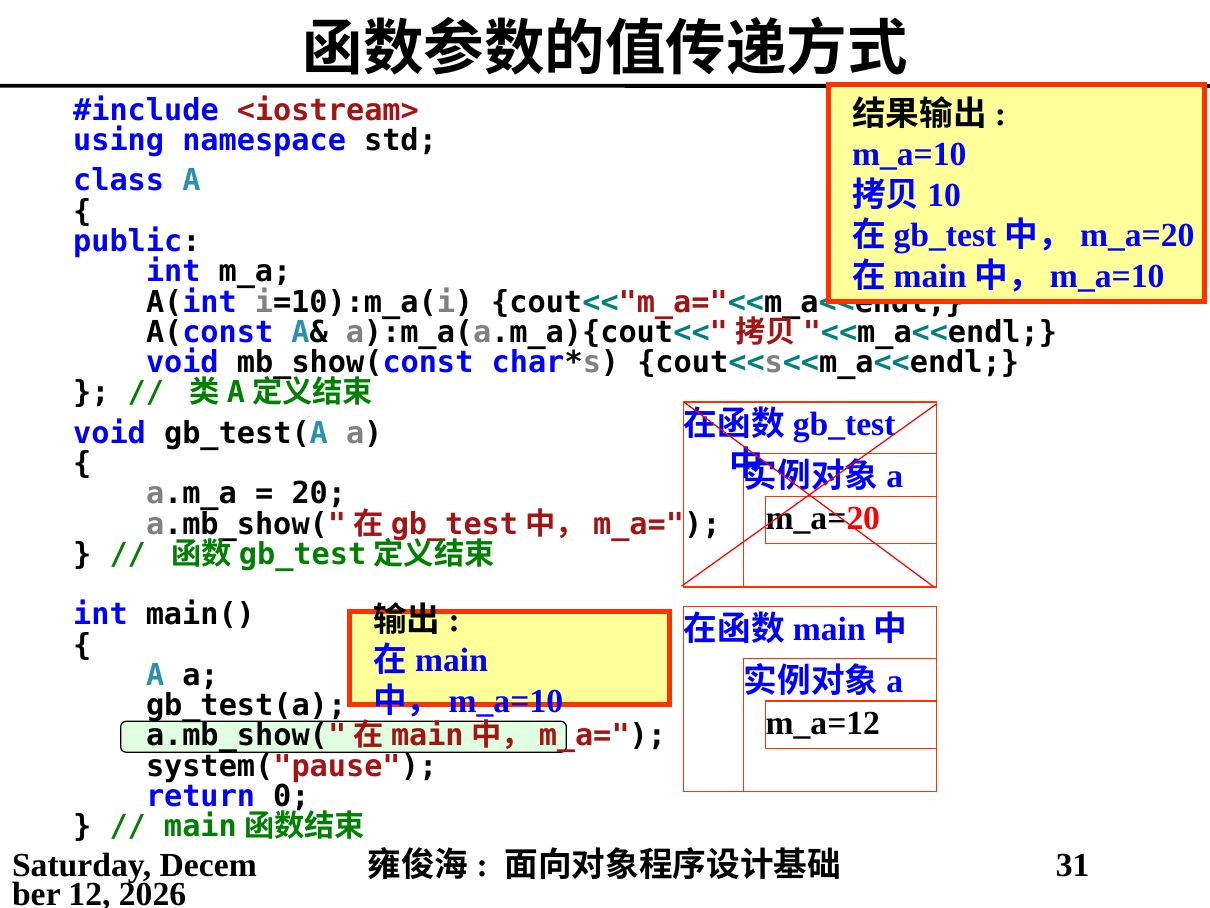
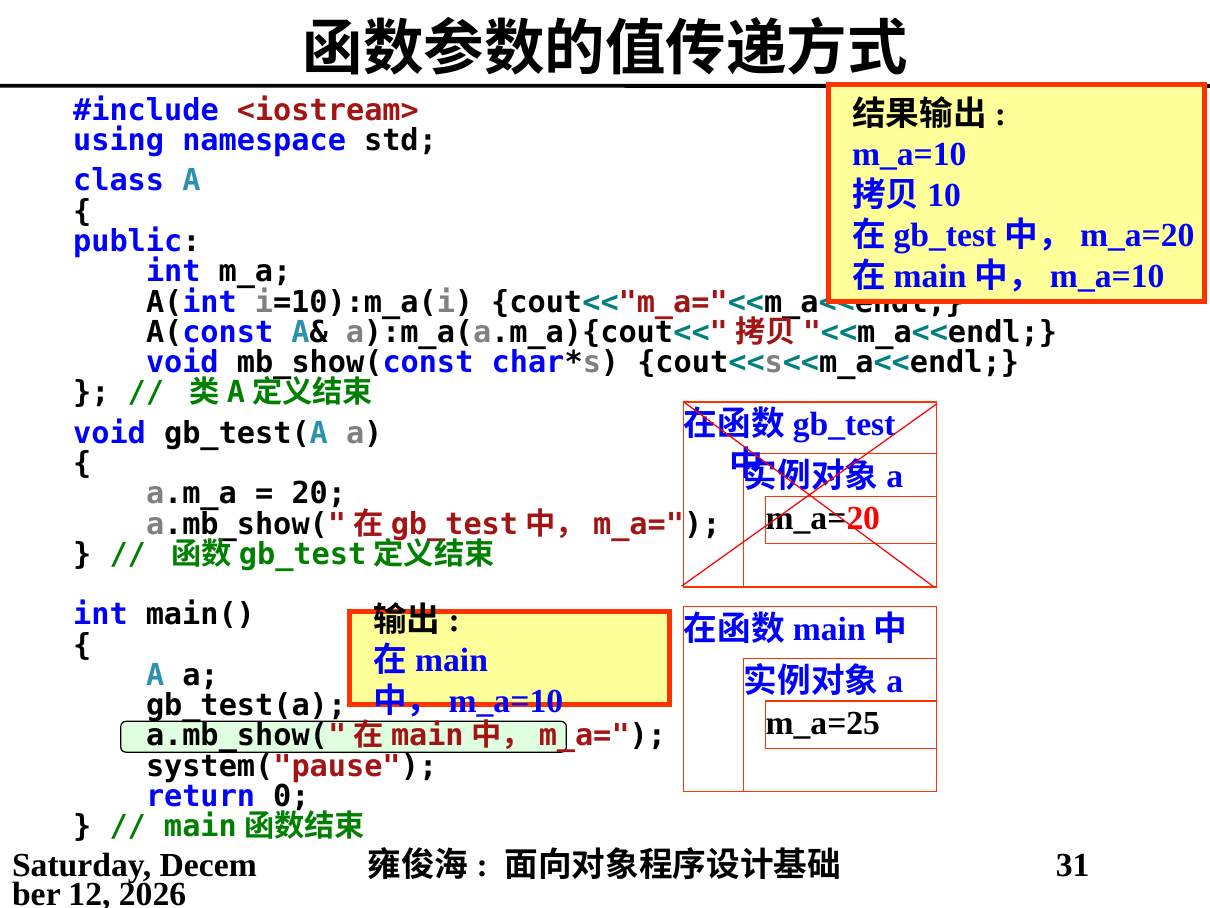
m_a=12: m_a=12 -> m_a=25 (823, 723)
